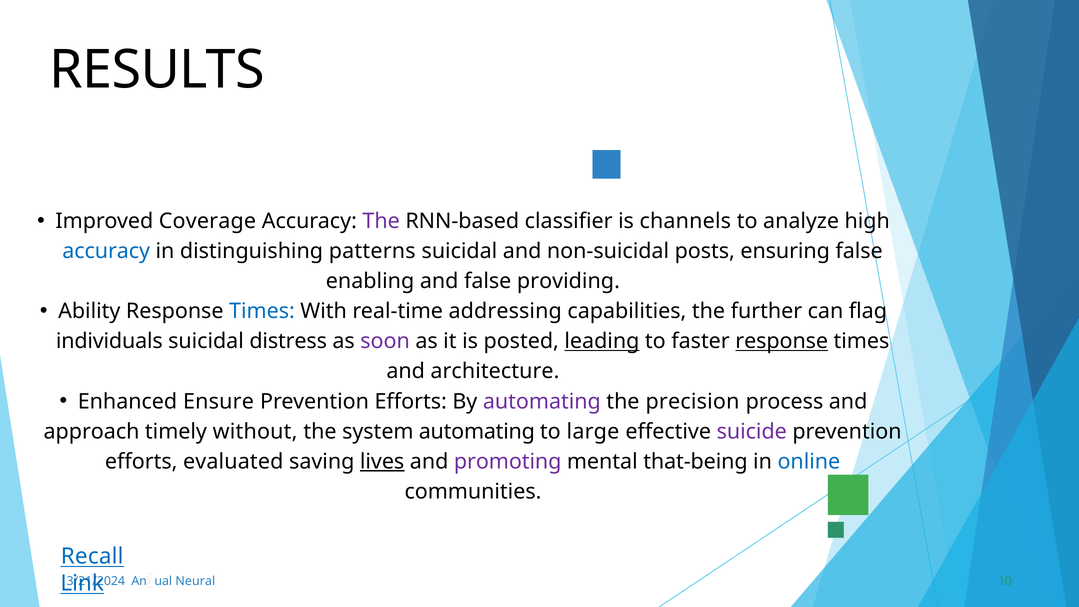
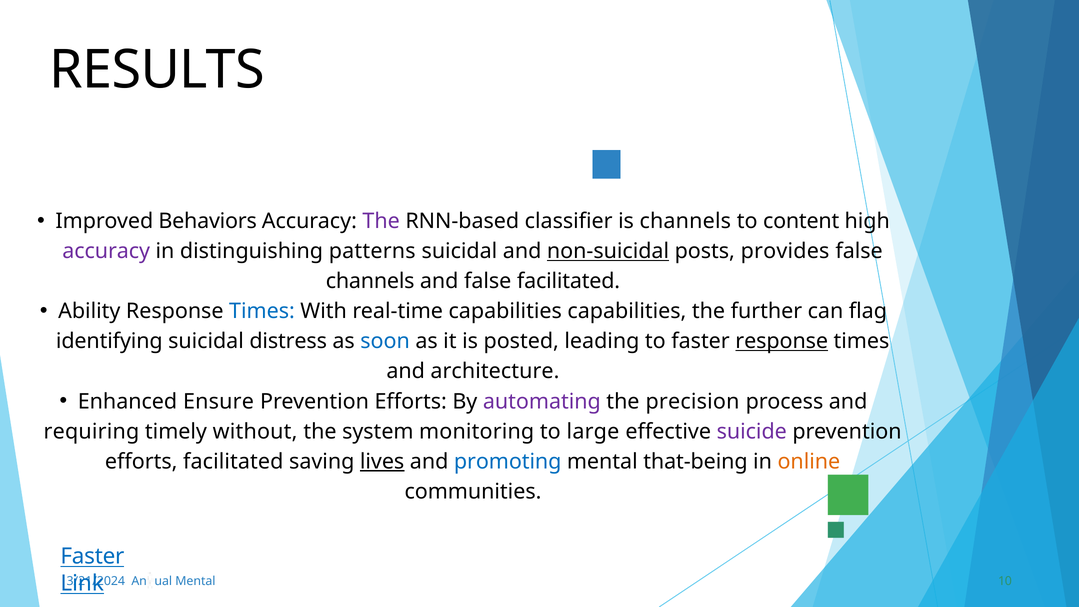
Coverage: Coverage -> Behaviors (208, 221)
analyze: analyze -> content (801, 221)
accuracy colour: blue -> purple (106, 251)
non-suicidal underline: none -> present (608, 251)
ensuring: ensuring -> provides (785, 251)
enabling: enabling -> channels (370, 281)
false providing: providing -> facilitated (569, 281)
real-time addressing: addressing -> capabilities (505, 311)
individuals: individuals -> identifying (109, 341)
soon colour: purple -> blue (385, 341)
leading underline: present -> none (602, 341)
approach: approach -> requiring (91, 431)
system automating: automating -> monitoring (477, 431)
efforts evaluated: evaluated -> facilitated (233, 462)
promoting colour: purple -> blue (508, 462)
online colour: blue -> orange (809, 462)
Recall: Recall -> Faster (92, 556)
Neural: Neural -> Mental (195, 581)
